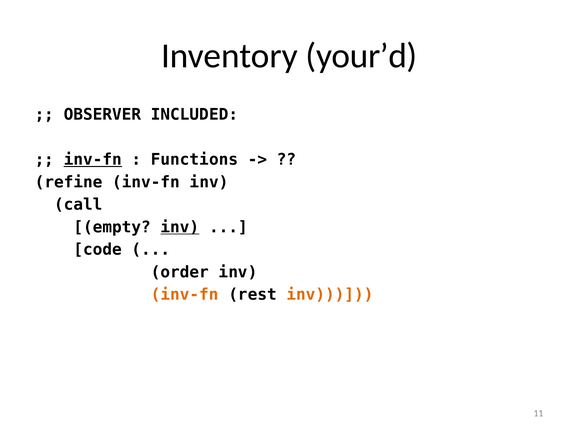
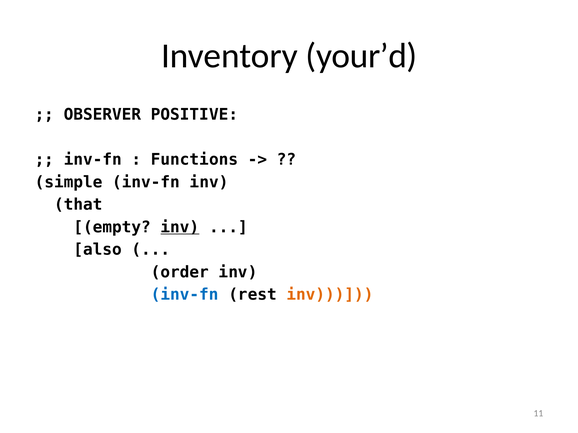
INCLUDED: INCLUDED -> POSITIVE (194, 115)
inv-fn underline: present -> none (93, 160)
refine: refine -> simple (69, 182)
call: call -> that (78, 205)
code: code -> also (98, 250)
inv-fn colour: orange -> blue (185, 295)
